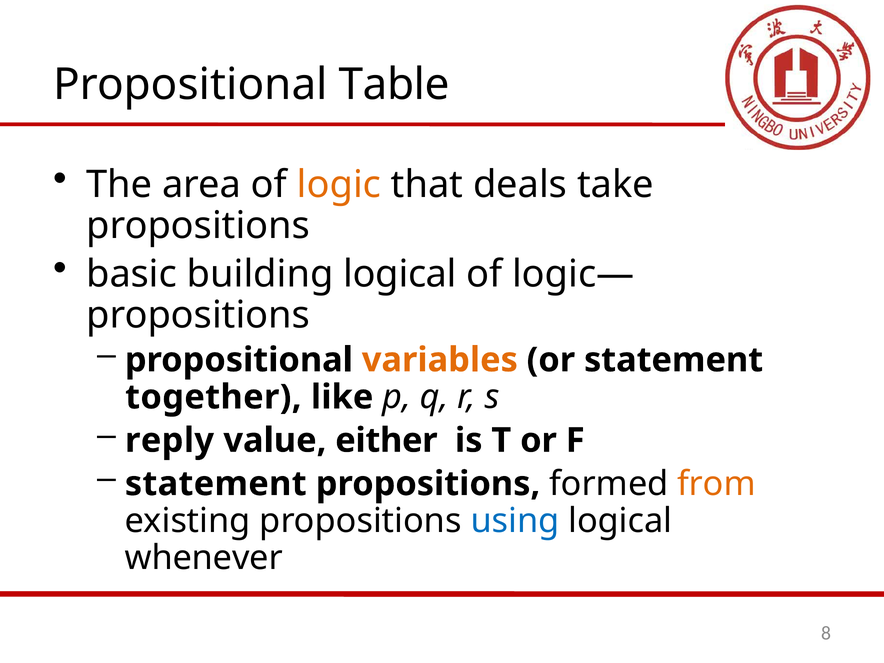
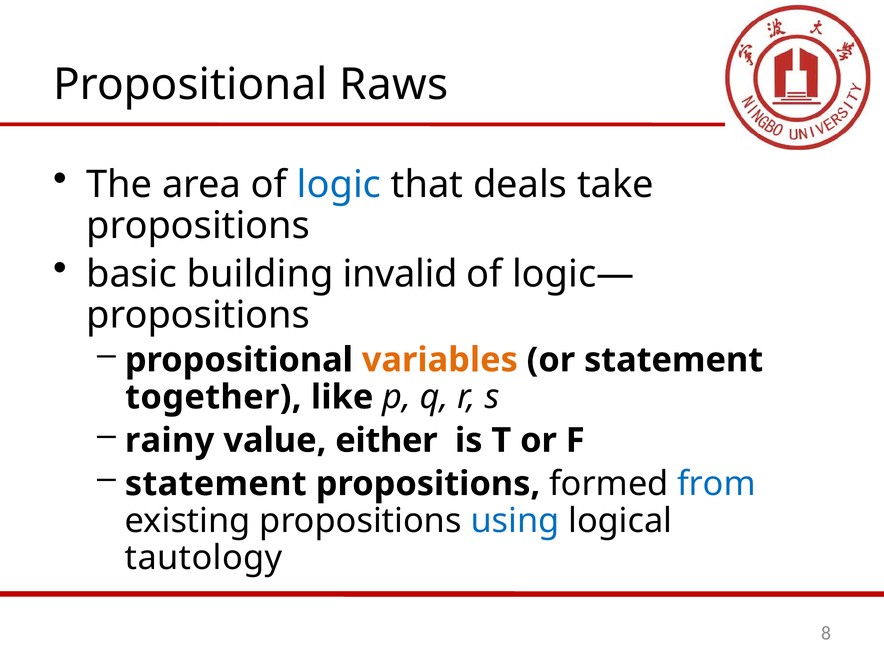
Table: Table -> Raws (394, 85)
logic colour: orange -> blue (339, 185)
building logical: logical -> invalid (400, 274)
reply: reply -> rainy (170, 440)
from colour: orange -> blue (717, 484)
whenever: whenever -> tautology (204, 558)
